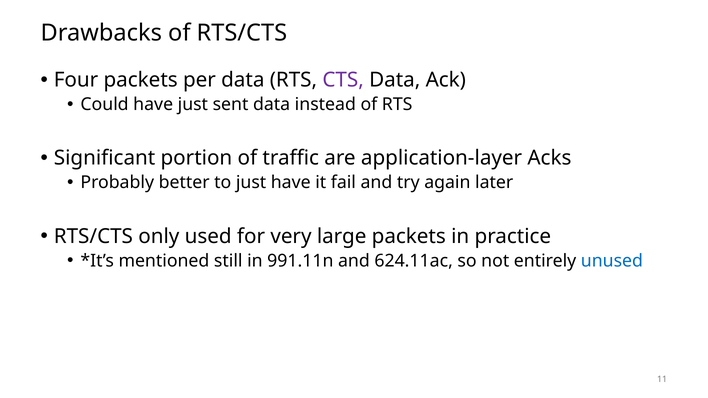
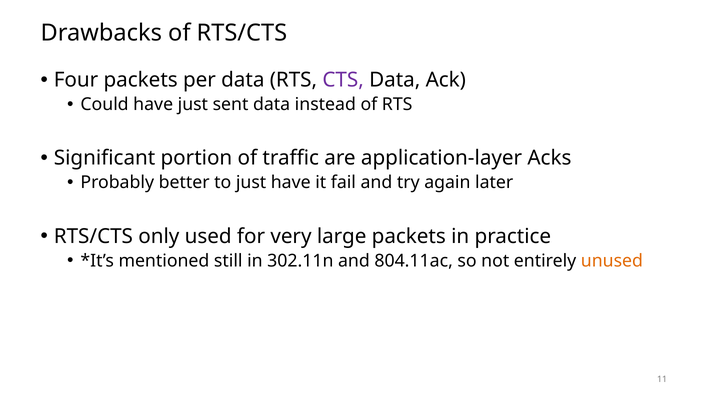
991.11n: 991.11n -> 302.11n (300, 261)
624.11ac: 624.11ac -> 804.11ac (414, 261)
unused colour: blue -> orange (612, 261)
